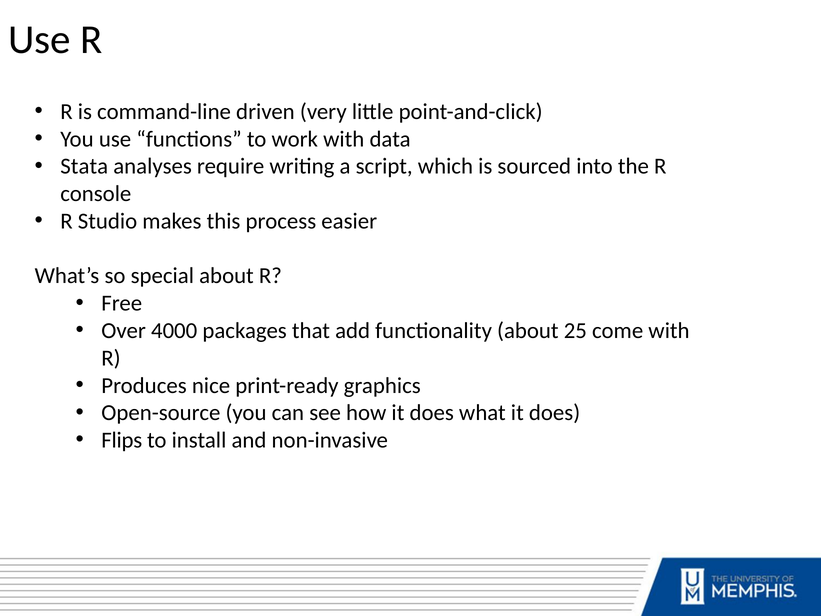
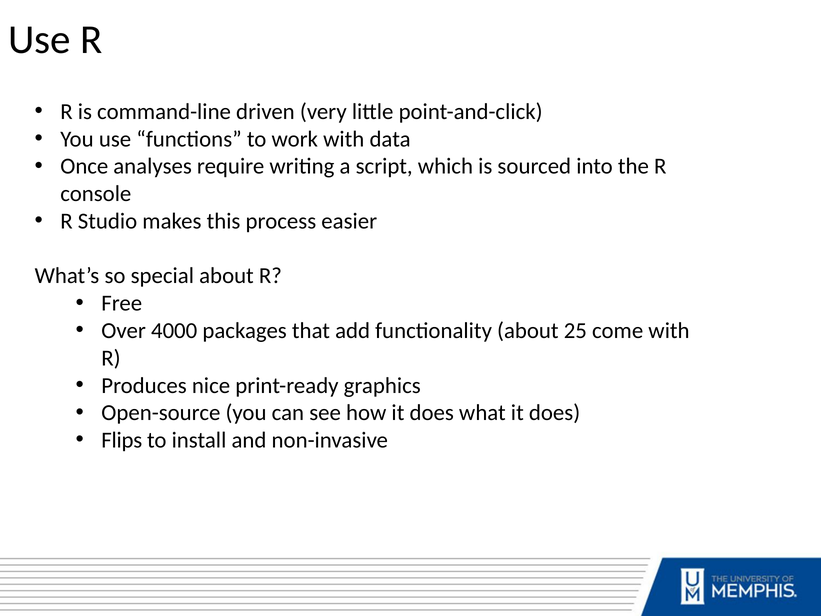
Stata: Stata -> Once (84, 166)
